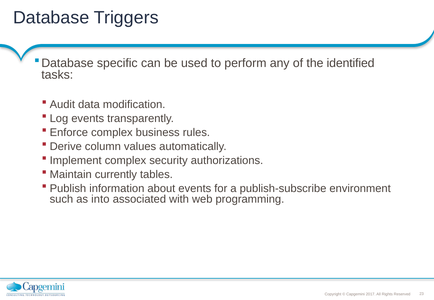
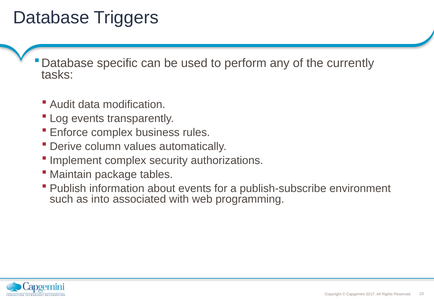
identified: identified -> currently (350, 63)
currently: currently -> package (116, 175)
